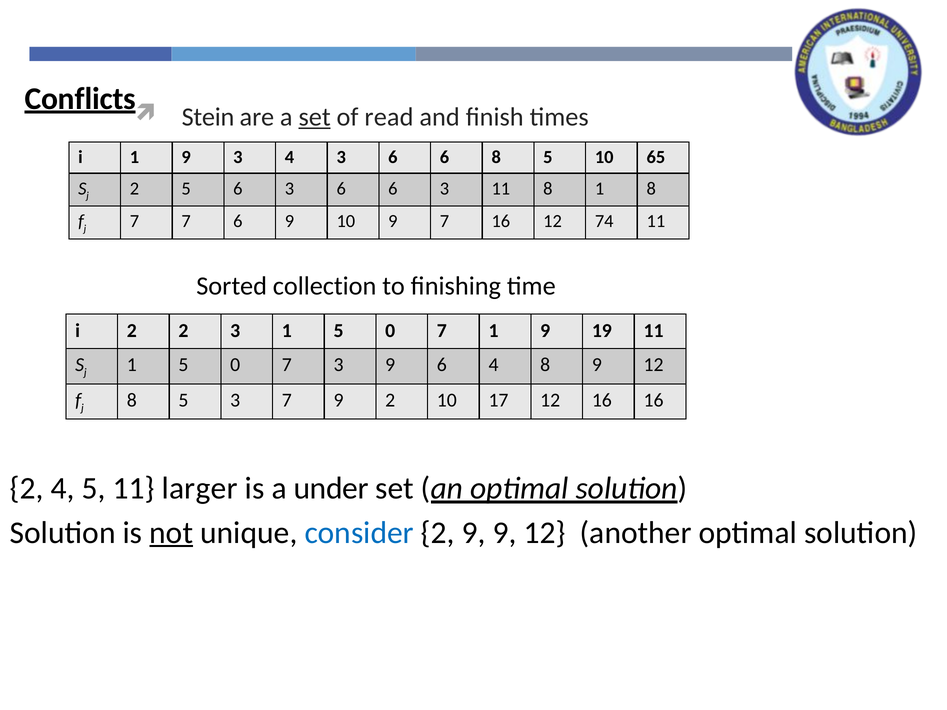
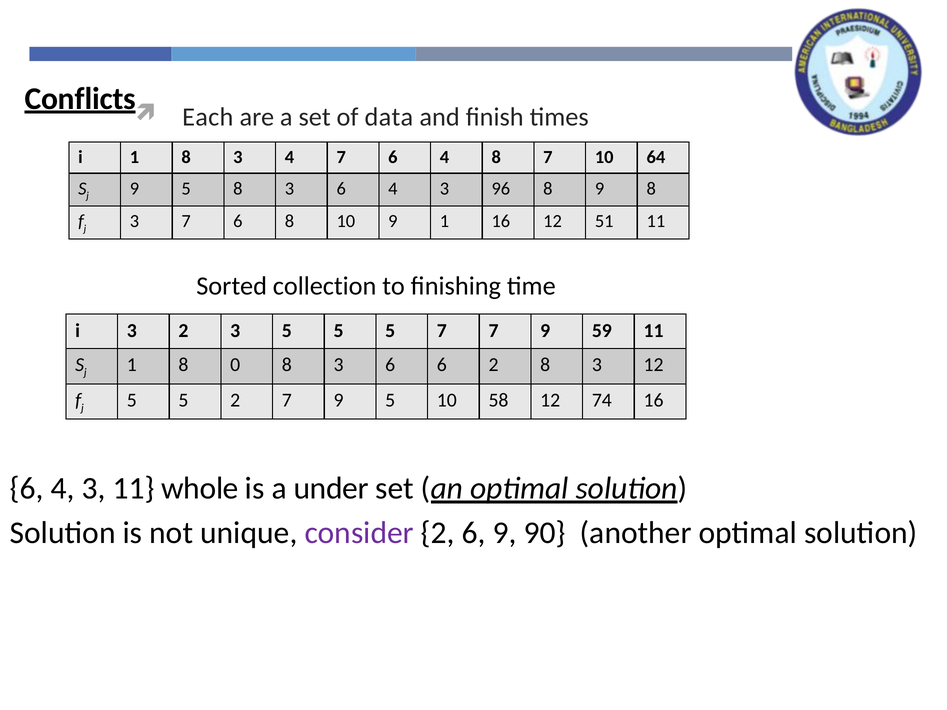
Stein: Stein -> Each (208, 117)
set underline: present -> none (315, 117)
read: read -> data (389, 117)
i 1 9: 9 -> 8 (186, 157)
4 3: 3 -> 7 (341, 157)
6: 6 -> 4 (445, 157)
5: 5 -> 7 (548, 157)
65: 65 -> 64 (656, 157)
2: 2 -> 9 (134, 189)
5 6: 6 -> 8 (238, 189)
6: 6 -> 4 (393, 189)
3 11: 11 -> 96 (501, 189)
8 1: 1 -> 9 (600, 189)
7: 7 -> 3 (134, 221)
6 9: 9 -> 8 (290, 221)
9 7: 7 -> 1 (445, 221)
74: 74 -> 51 (604, 221)
i 2: 2 -> 3 (132, 331)
3 1: 1 -> 5 (287, 331)
0: 0 -> 5 (390, 331)
7 1: 1 -> 7 (494, 331)
19: 19 -> 59 (602, 331)
5: 5 -> 8 (183, 365)
7: 7 -> 8 (287, 365)
9: 9 -> 6 (390, 365)
6 4: 4 -> 2 (494, 365)
9: 9 -> 3 (597, 365)
8: 8 -> 5 (132, 400)
5 3: 3 -> 2 (235, 400)
7 9 2: 2 -> 5 (390, 400)
17: 17 -> 58 (499, 400)
12 16: 16 -> 74 (602, 400)
2: 2 -> 6 (27, 489)
5: 5 -> 3 (94, 489)
larger: larger -> whole (200, 489)
not underline: present -> none (171, 533)
consider colour: blue -> purple (359, 533)
2 9: 9 -> 6 (474, 533)
12: 12 -> 90 (545, 533)
